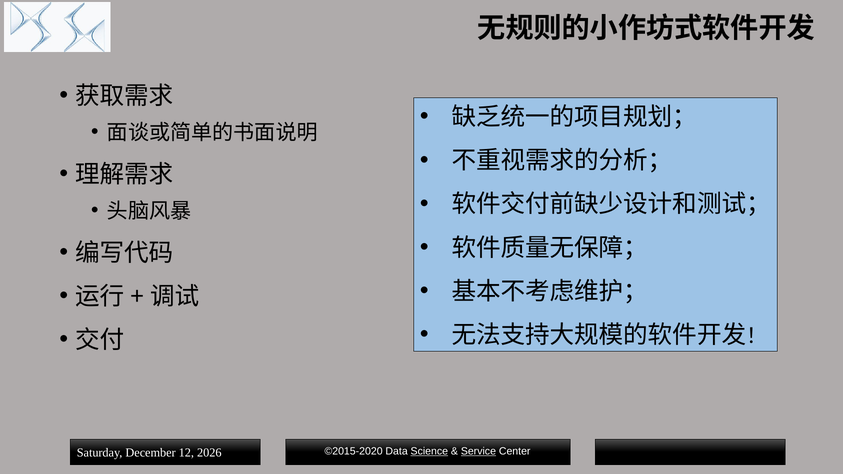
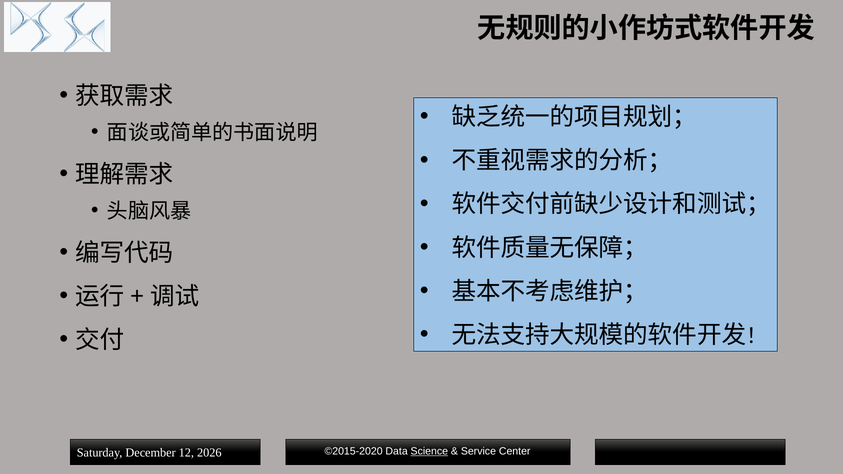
Service underline: present -> none (478, 451)
